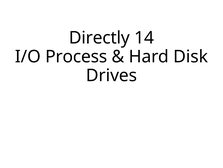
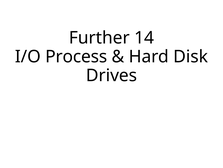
Directly: Directly -> Further (99, 38)
